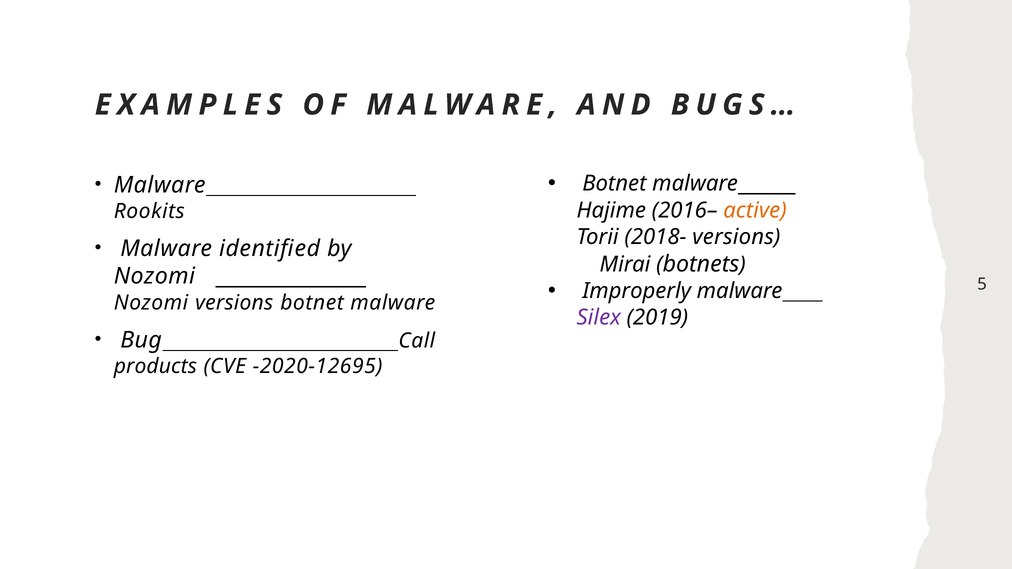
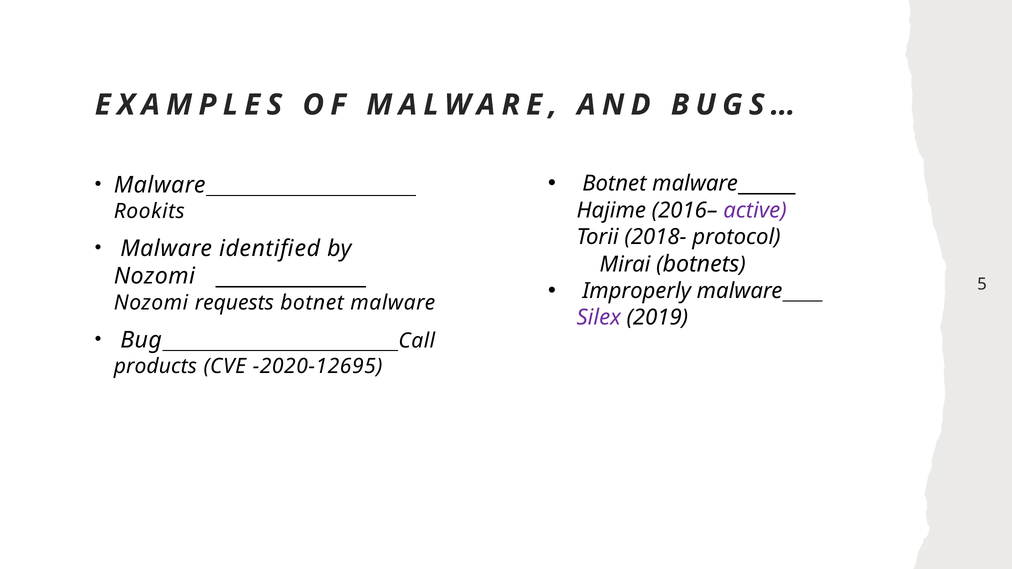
active colour: orange -> purple (755, 210)
2018- versions: versions -> protocol (736, 237)
Nozomi versions: versions -> requests (234, 303)
